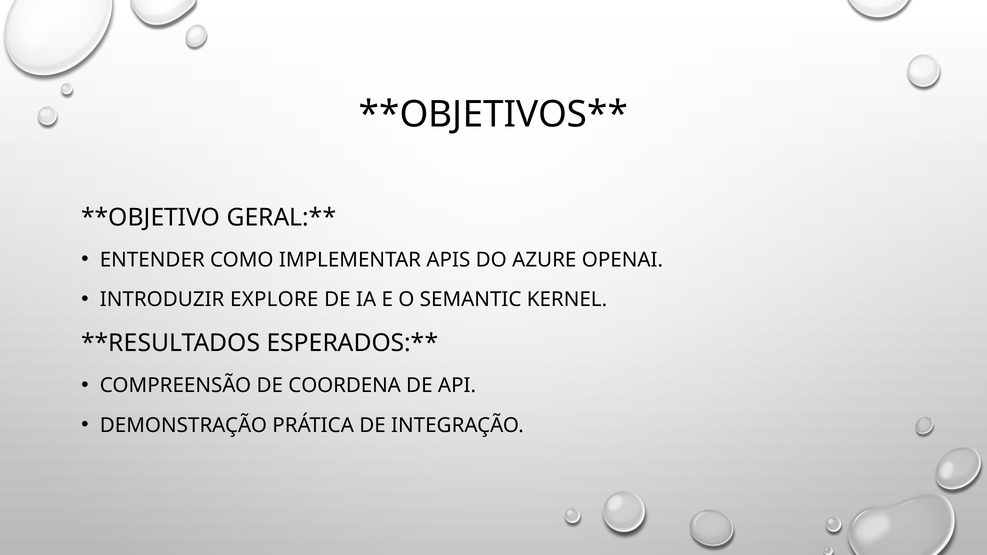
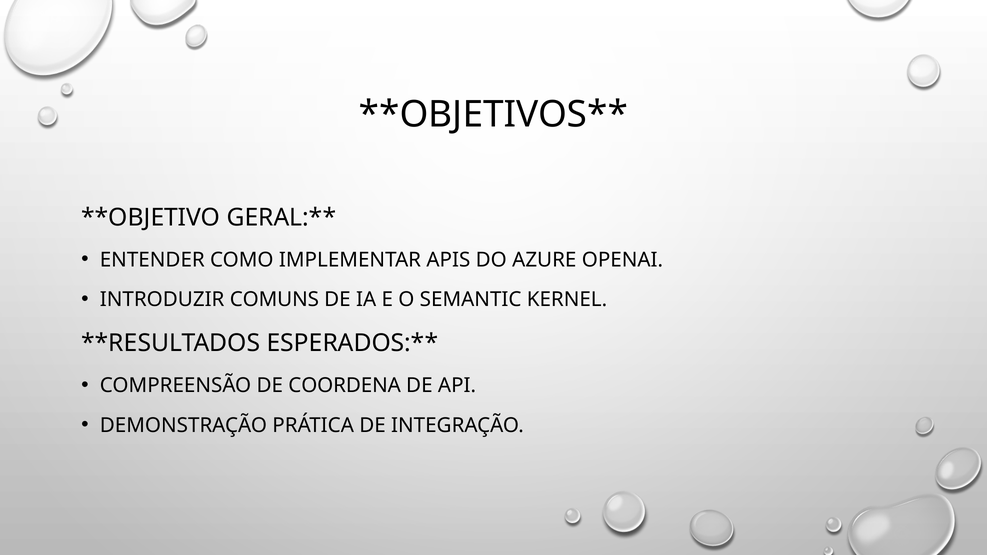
EXPLORE: EXPLORE -> COMUNS (274, 300)
